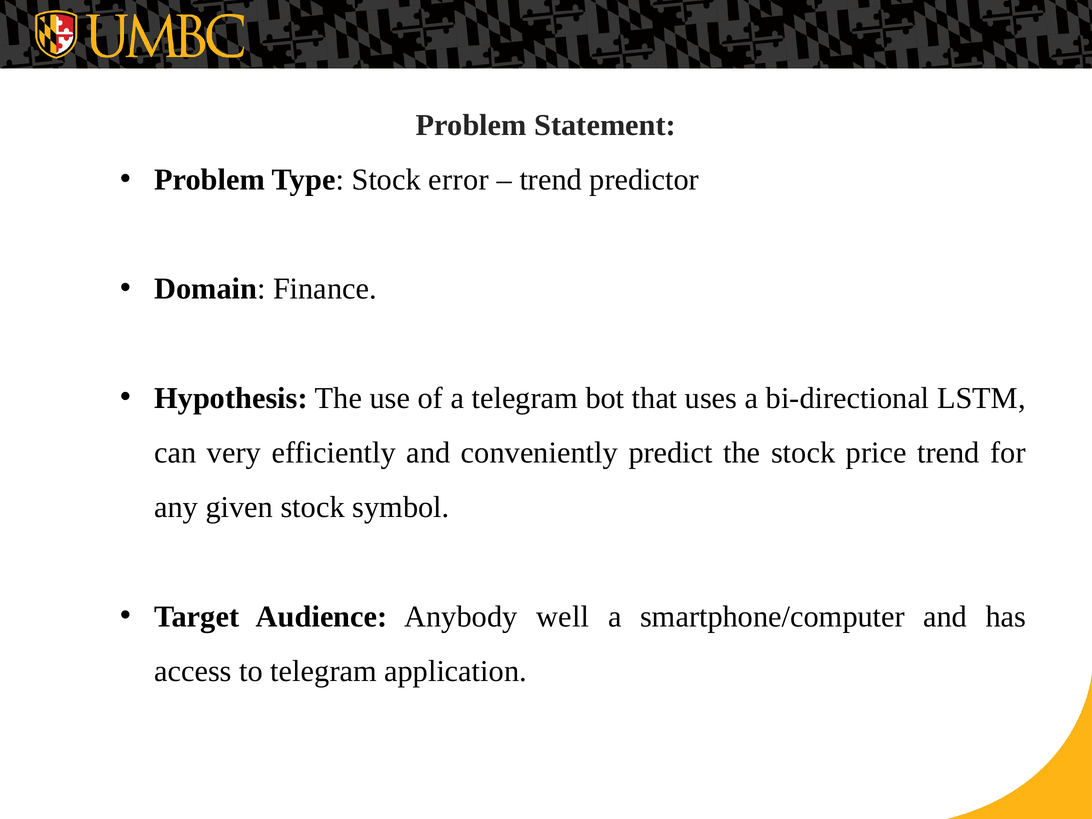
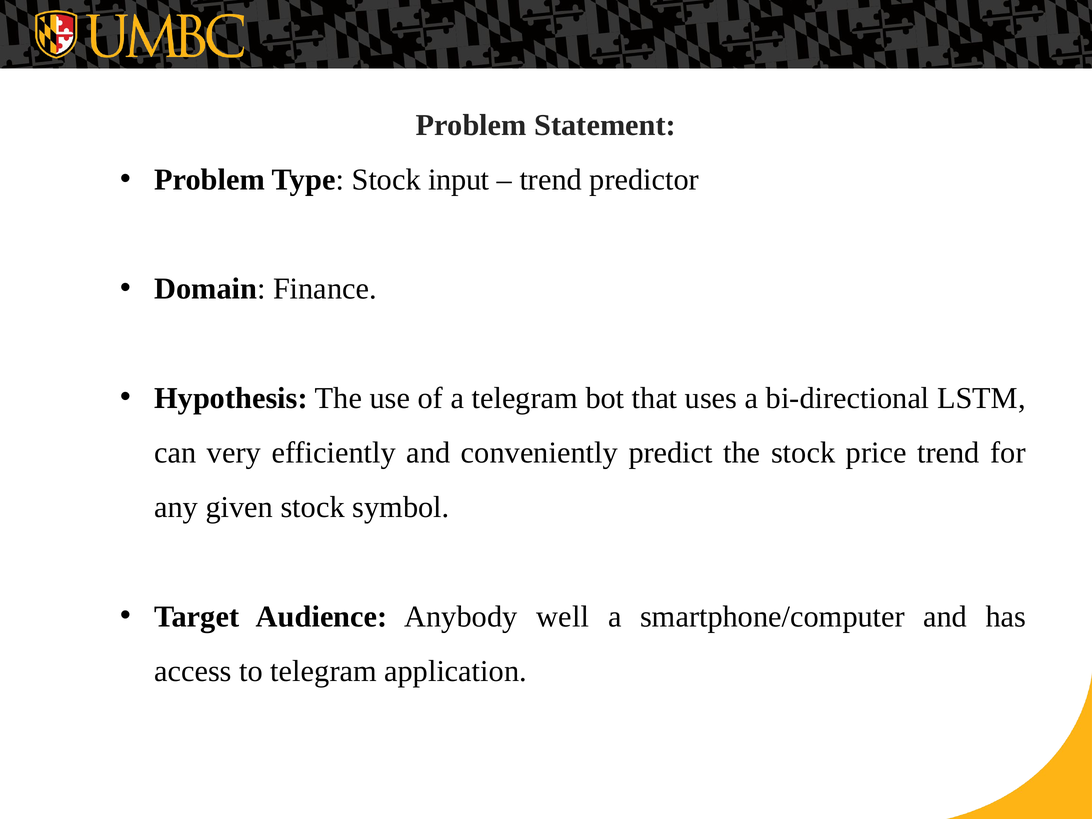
error: error -> input (459, 180)
